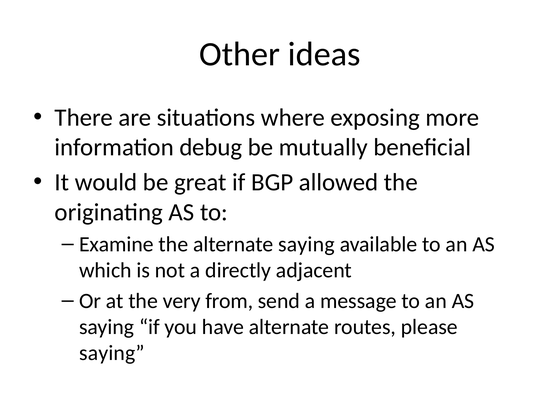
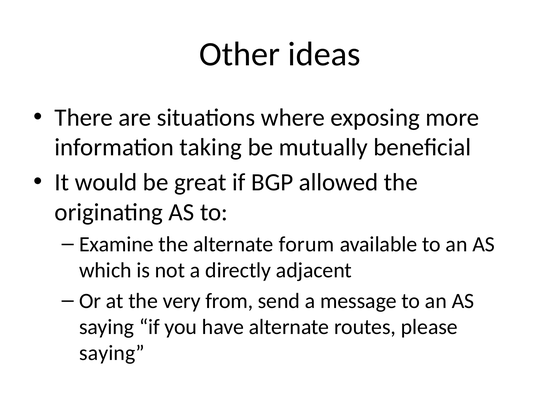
debug: debug -> taking (211, 147)
alternate saying: saying -> forum (306, 244)
